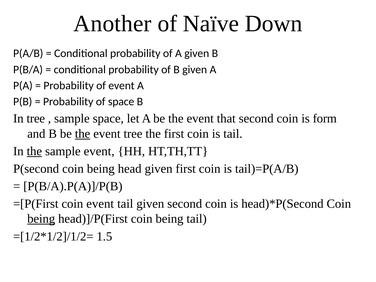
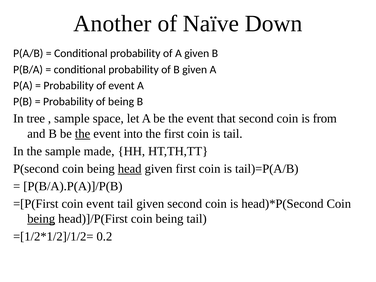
of space: space -> being (121, 102)
form: form -> from (325, 119)
event tree: tree -> into (133, 134)
the underline: present -> none (34, 151)
sample event: event -> made (99, 151)
head underline: none -> present (130, 169)
1.5: 1.5 -> 0.2 (104, 236)
